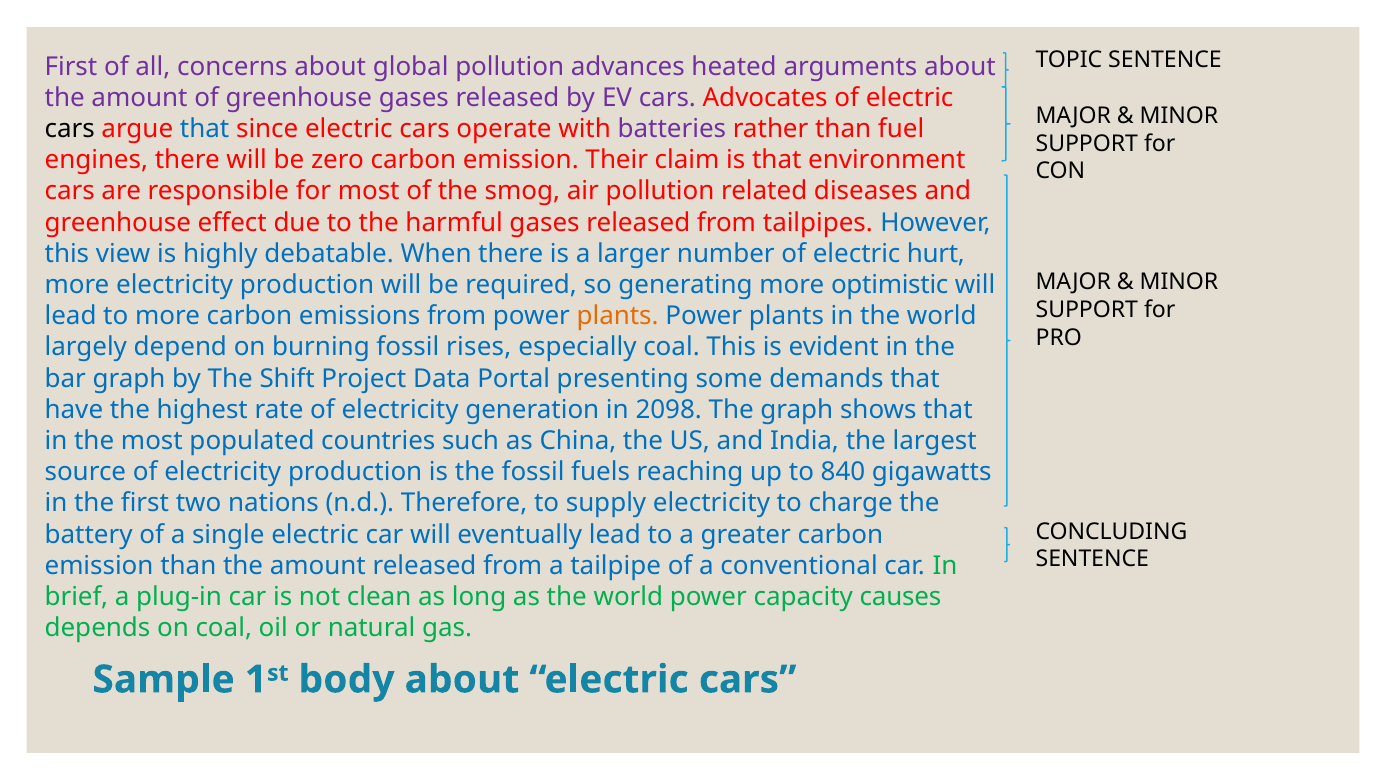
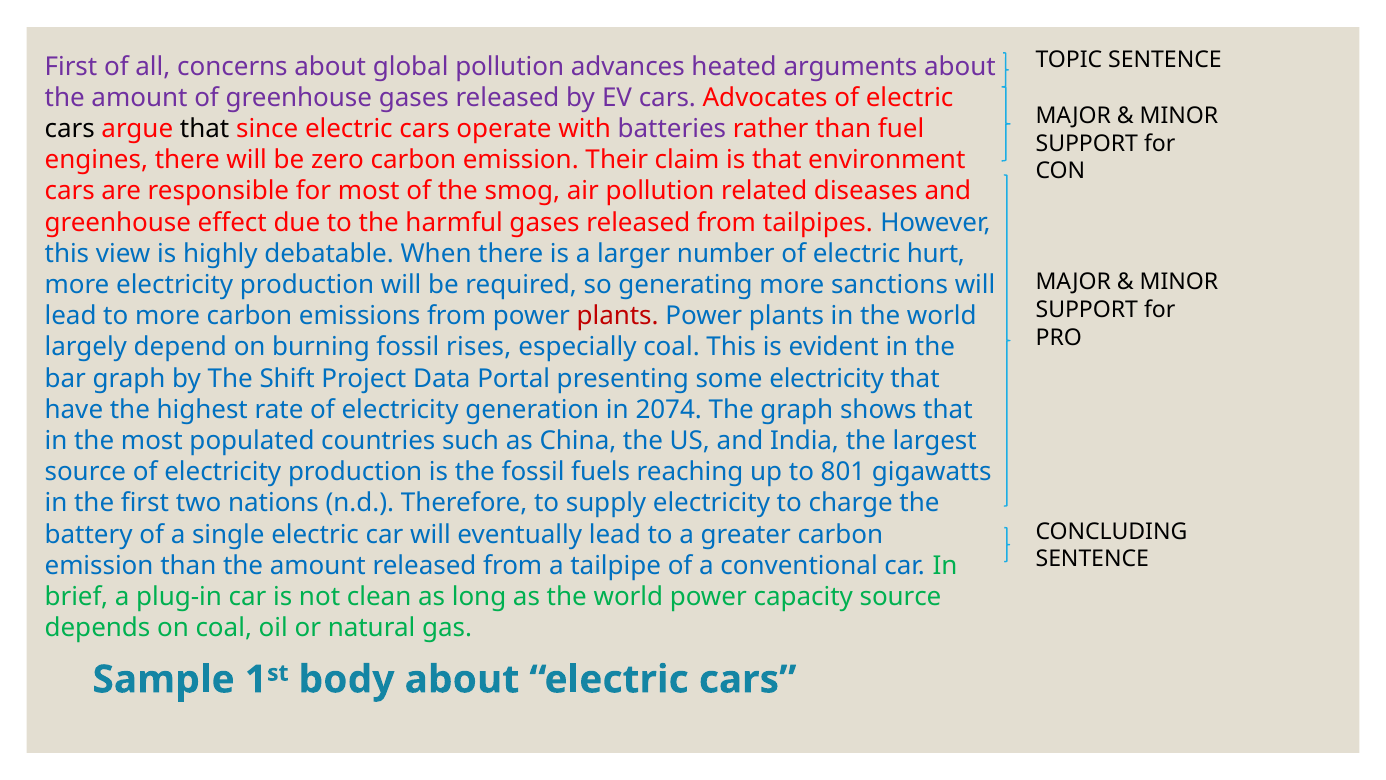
that colour: blue -> black (205, 129)
optimistic: optimistic -> sanctions (890, 285)
plants colour: orange -> red (618, 316)
some demands: demands -> electricity (827, 378)
2098: 2098 -> 2074 (669, 410)
840: 840 -> 801 (843, 472)
capacity causes: causes -> source (901, 597)
